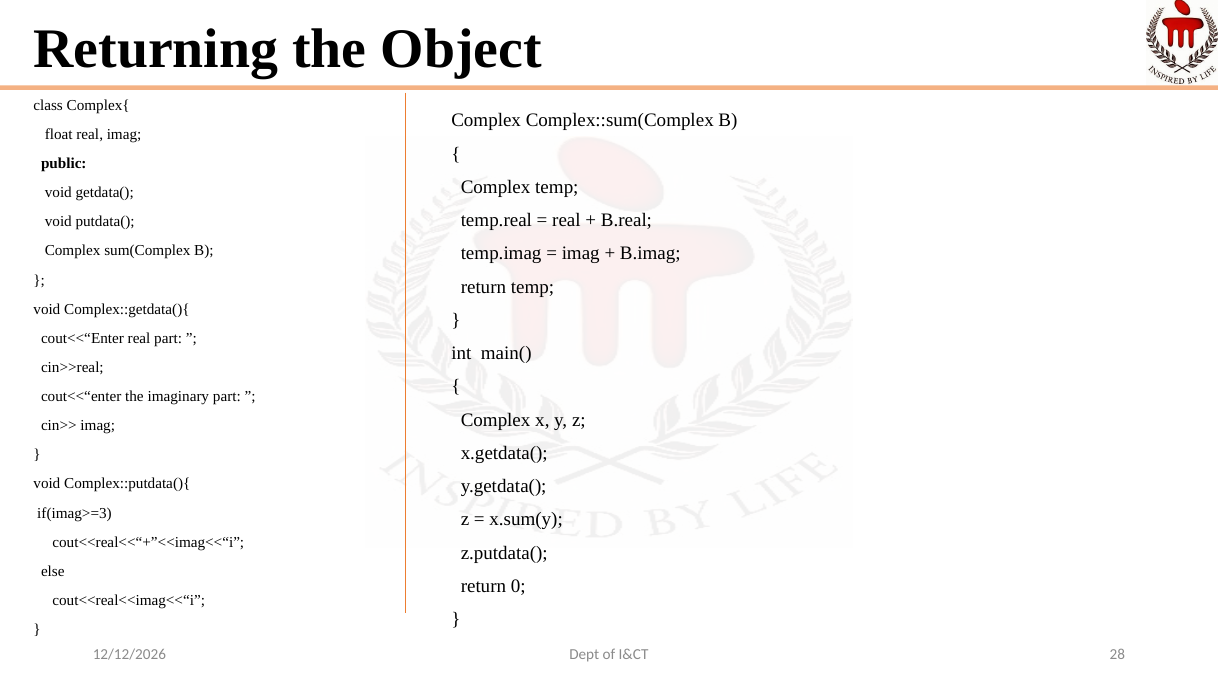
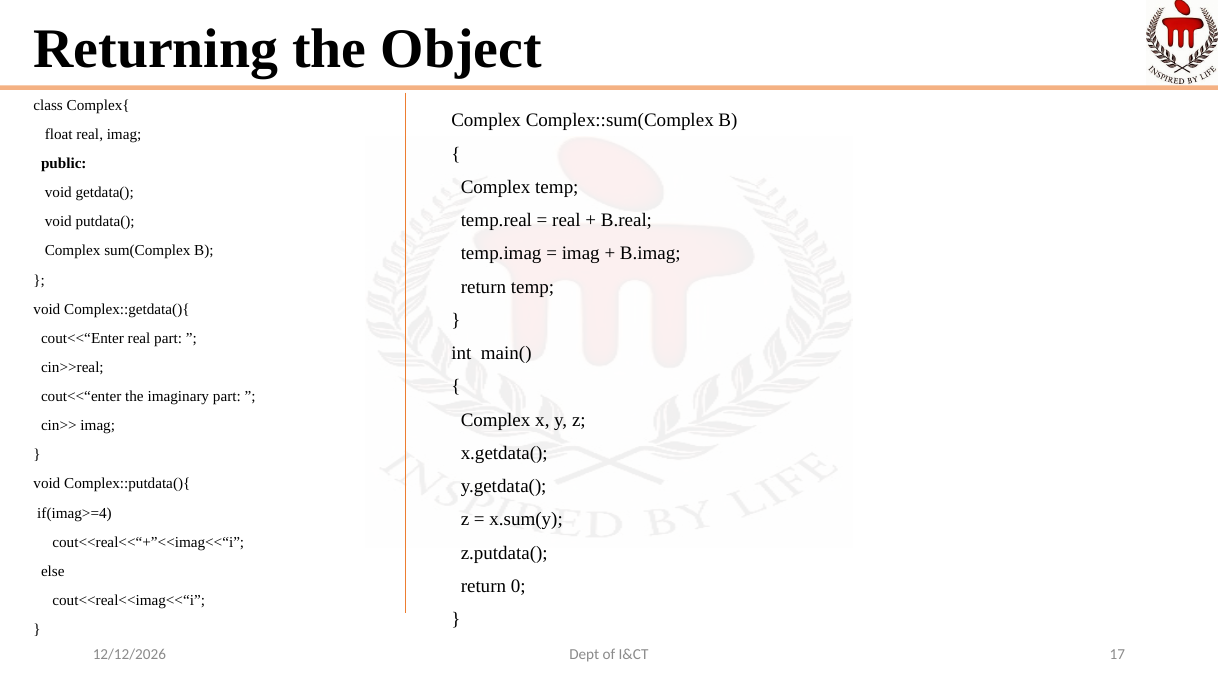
if(imag>=3: if(imag>=3 -> if(imag>=4 (74, 513)
28: 28 -> 17 (1117, 654)
